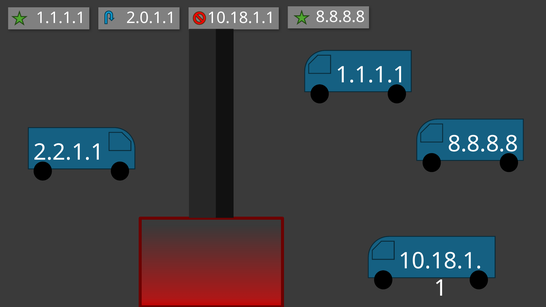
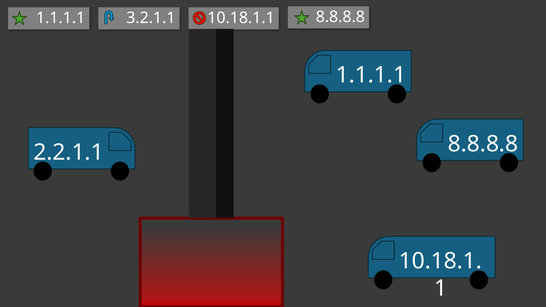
2.0.1.1: 2.0.1.1 -> 3.2.1.1 (151, 18)
